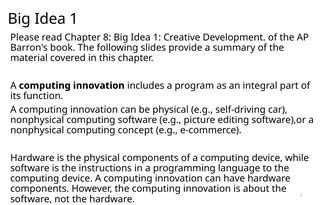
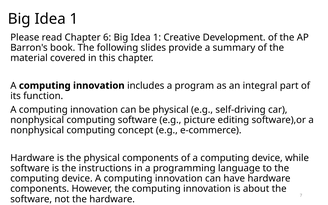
8: 8 -> 6 (107, 37)
